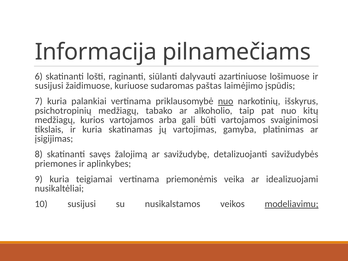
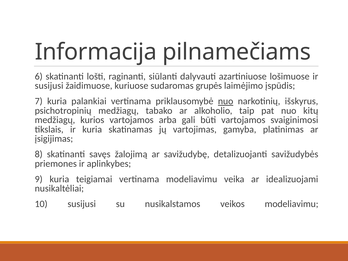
paštas: paštas -> grupės (209, 86)
vertinama priemonėmis: priemonėmis -> modeliavimu (192, 179)
modeliavimu underline: present -> none (292, 204)
